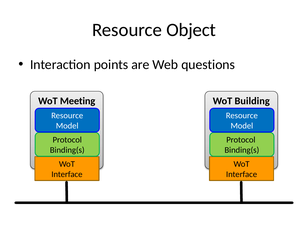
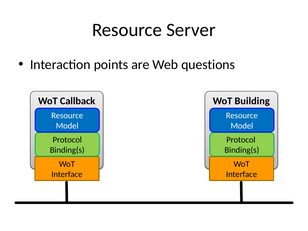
Object: Object -> Server (191, 30)
Meeting: Meeting -> Callback (78, 101)
